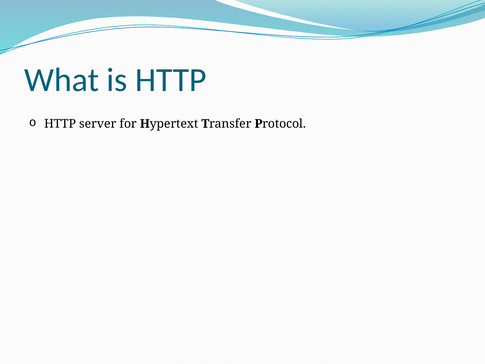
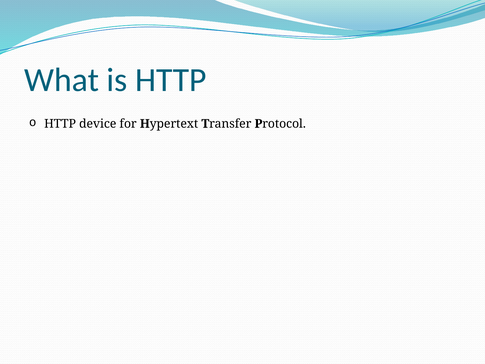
server: server -> device (98, 124)
